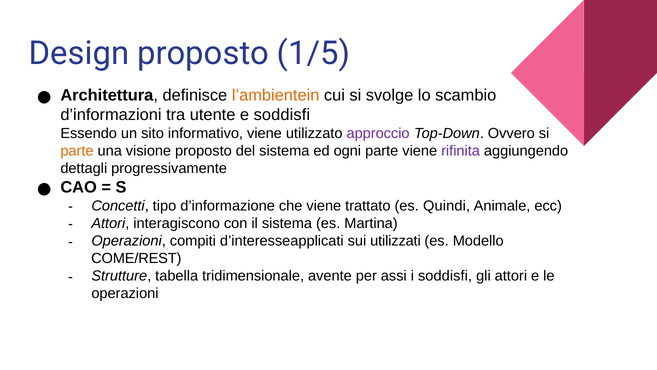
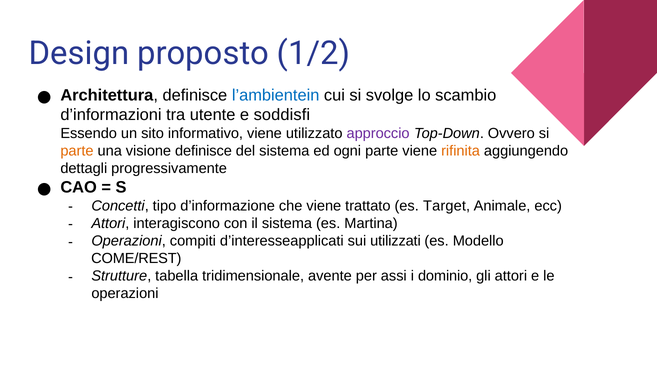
1/5: 1/5 -> 1/2 (313, 54)
l’ambientein colour: orange -> blue (276, 95)
visione proposto: proposto -> definisce (203, 151)
rifinita colour: purple -> orange (461, 151)
Quindi: Quindi -> Target (447, 206)
i soddisfi: soddisfi -> dominio (445, 276)
